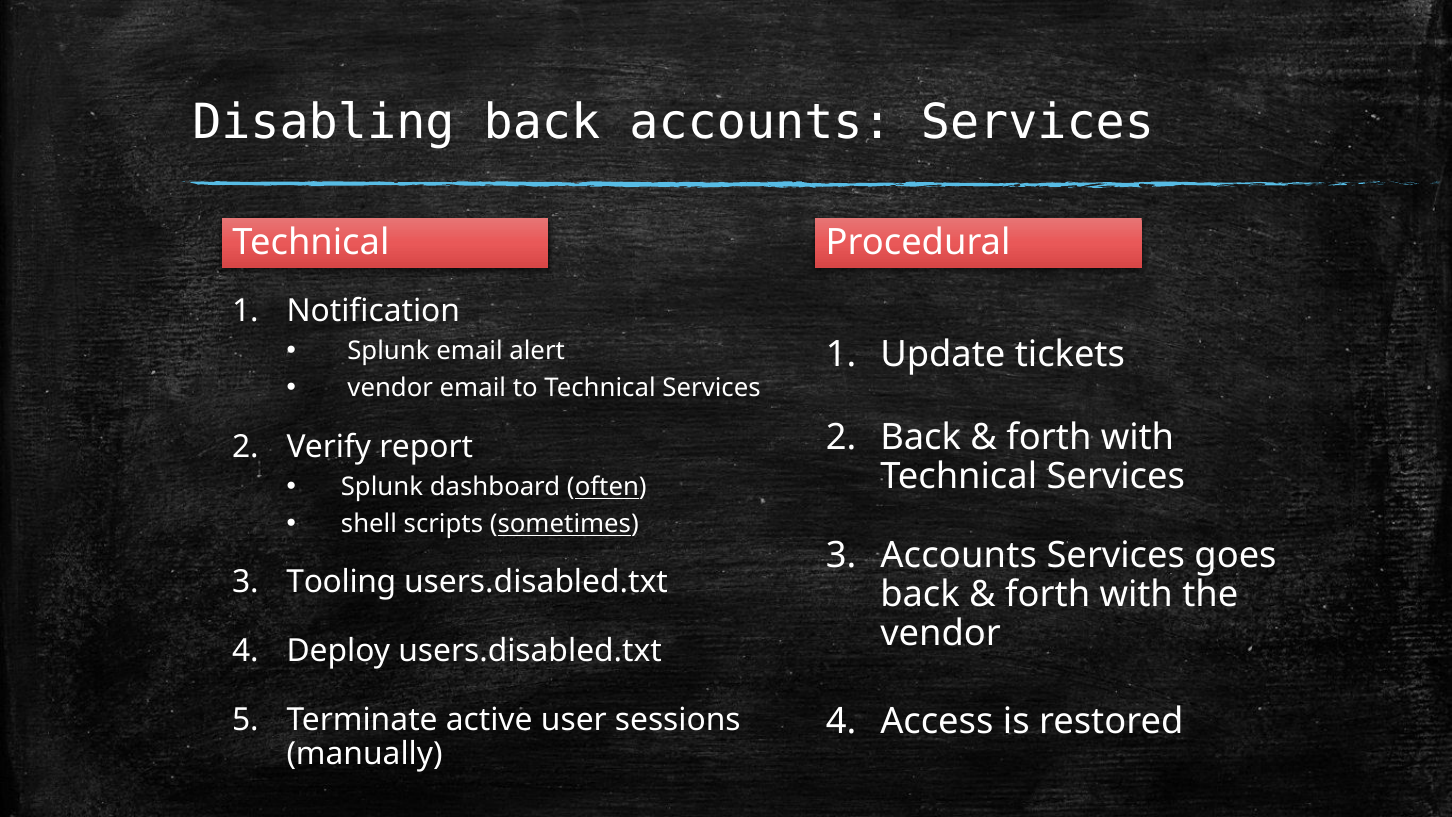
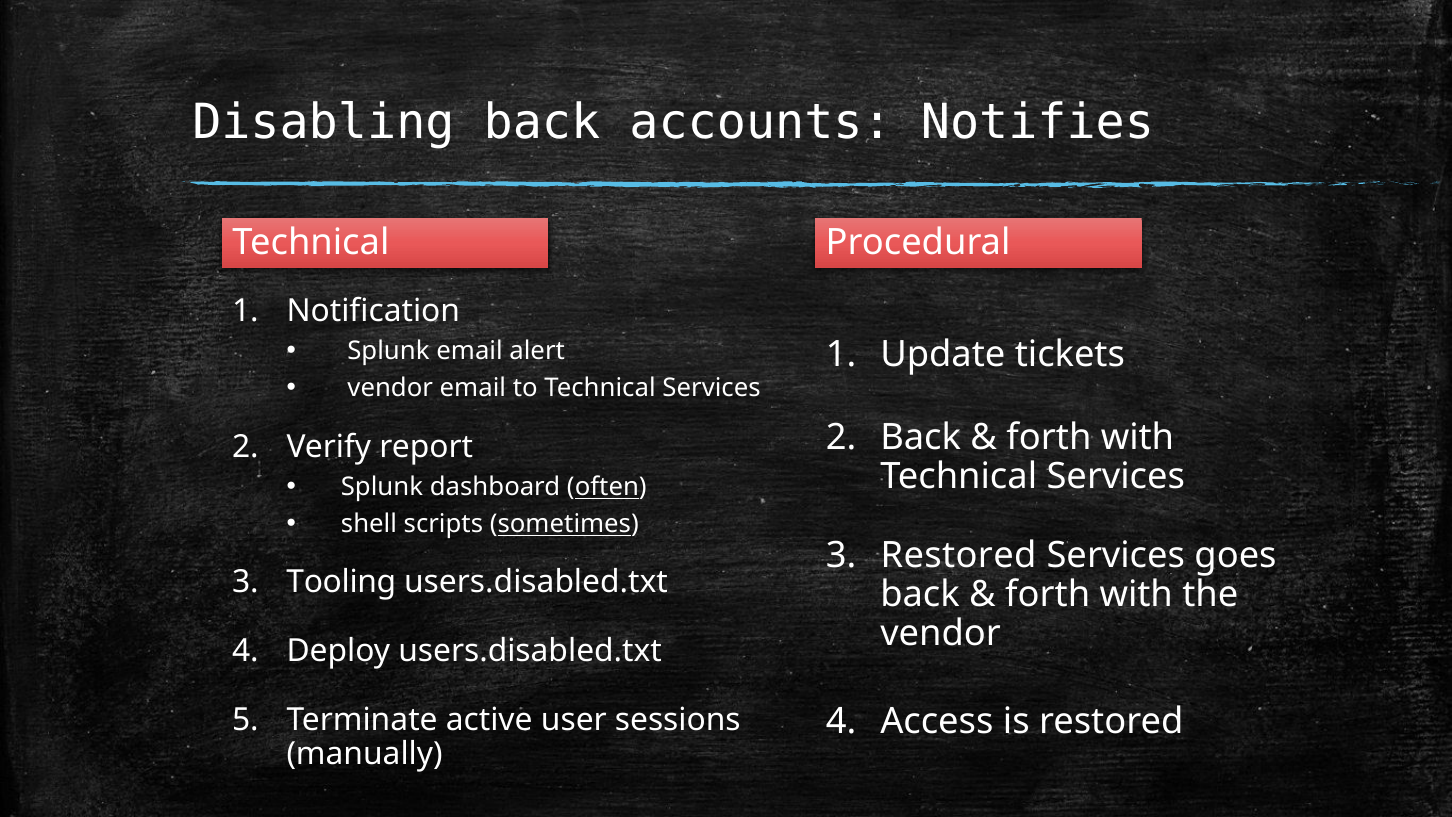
Services: Services -> Notifies (1037, 122)
Accounts: Accounts -> Restored (959, 555)
